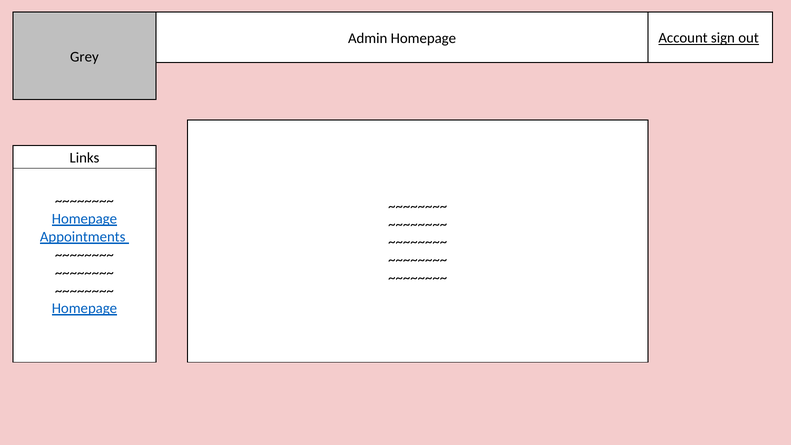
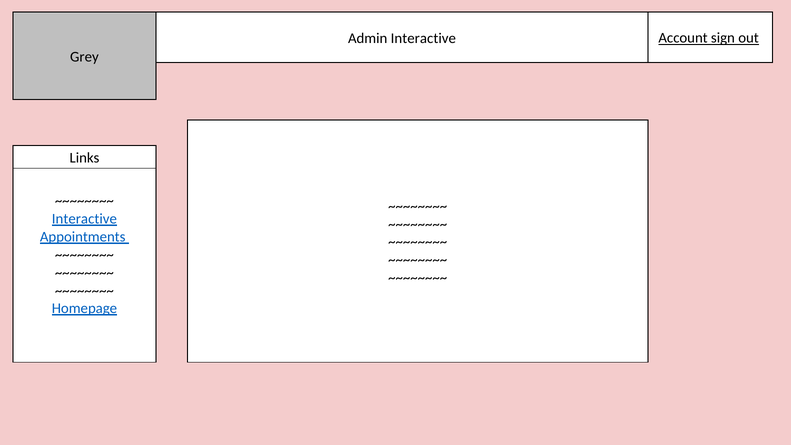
Admin Homepage: Homepage -> Interactive (423, 38)
Homepage: Homepage -> Interactive (84, 219)
